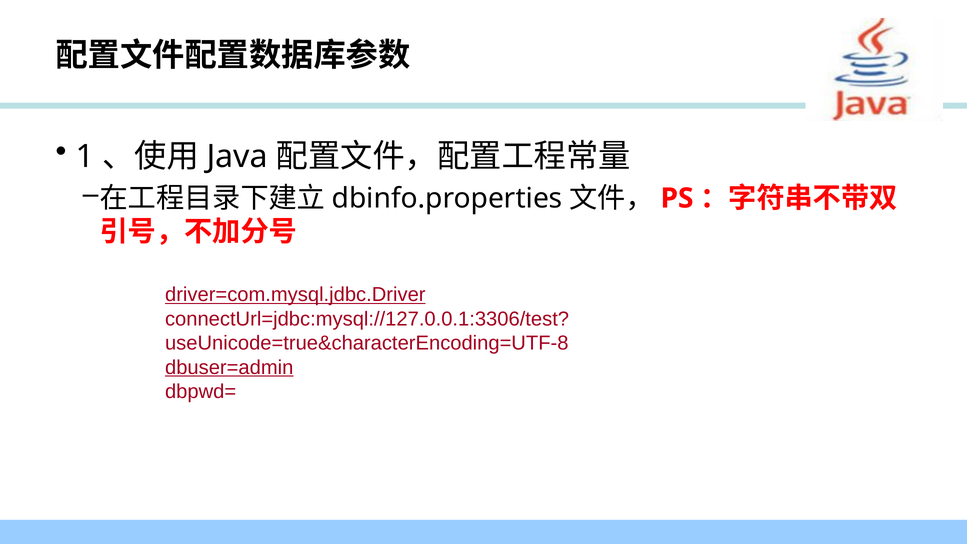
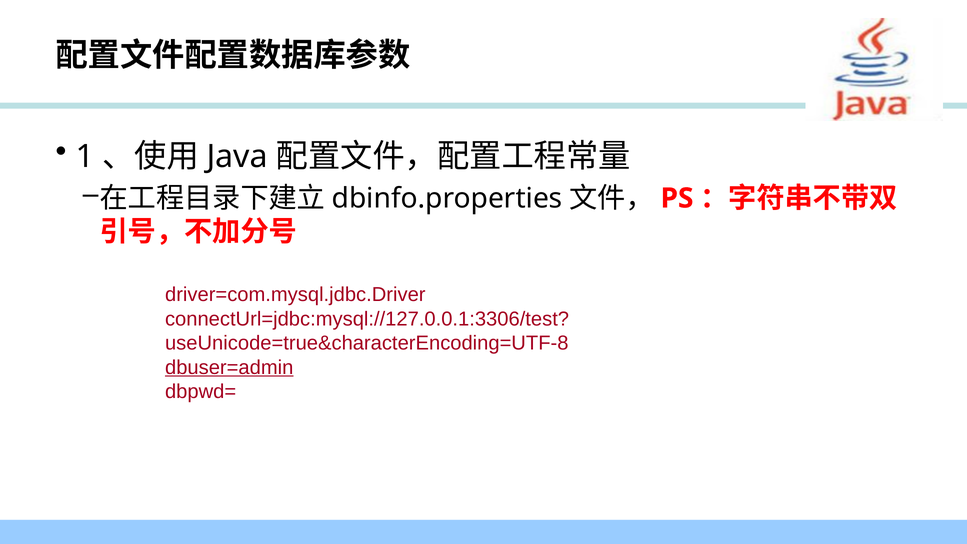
driver=com.mysql.jdbc.Driver underline: present -> none (295, 295)
